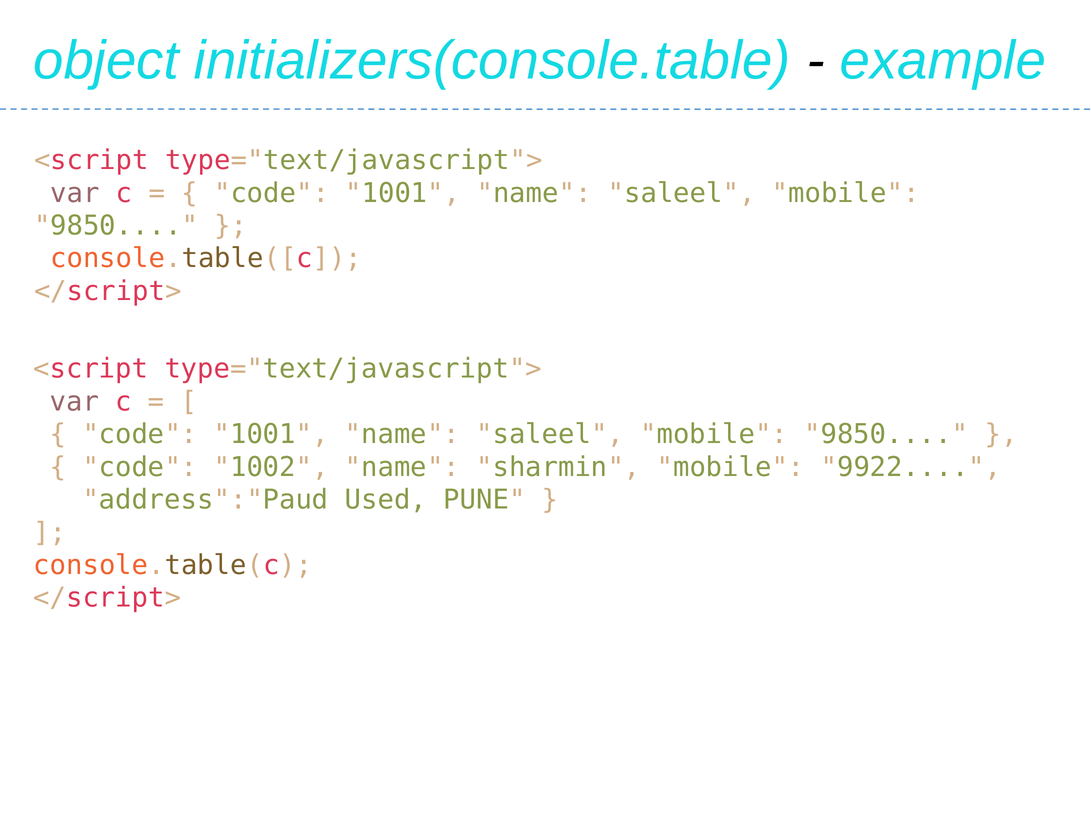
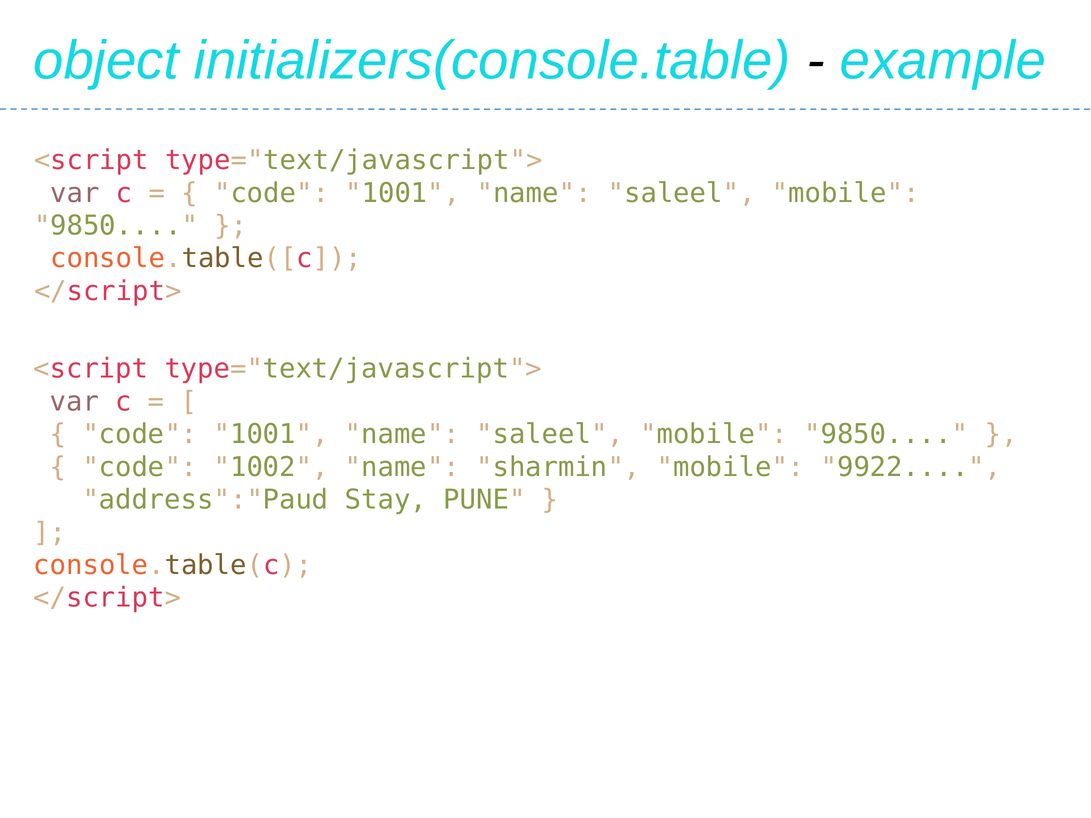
Used: Used -> Stay (386, 500)
